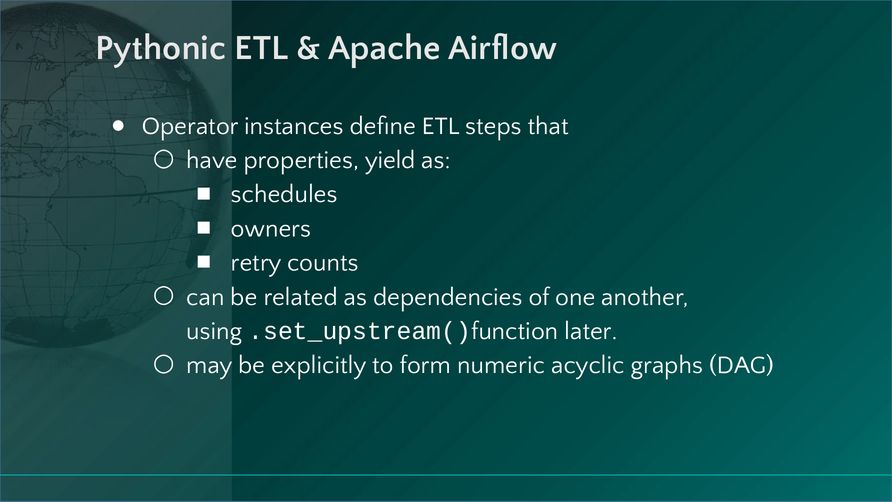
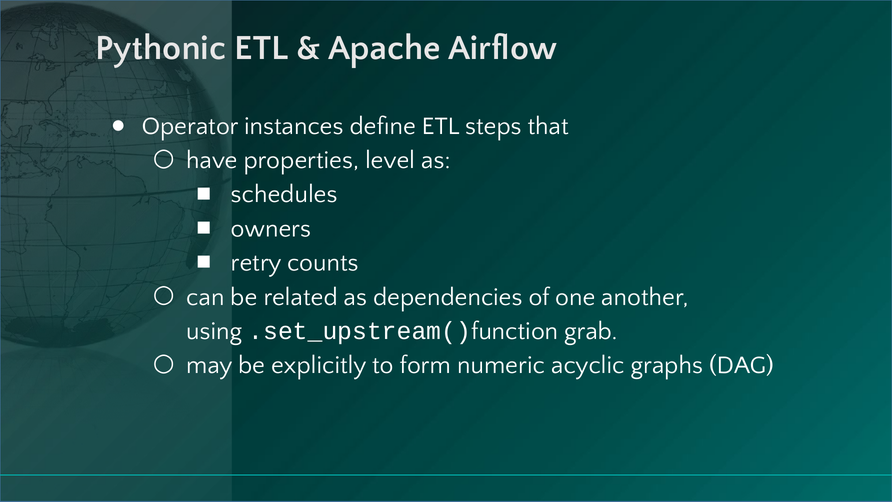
yield: yield -> level (390, 160)
later: later -> grab (591, 331)
